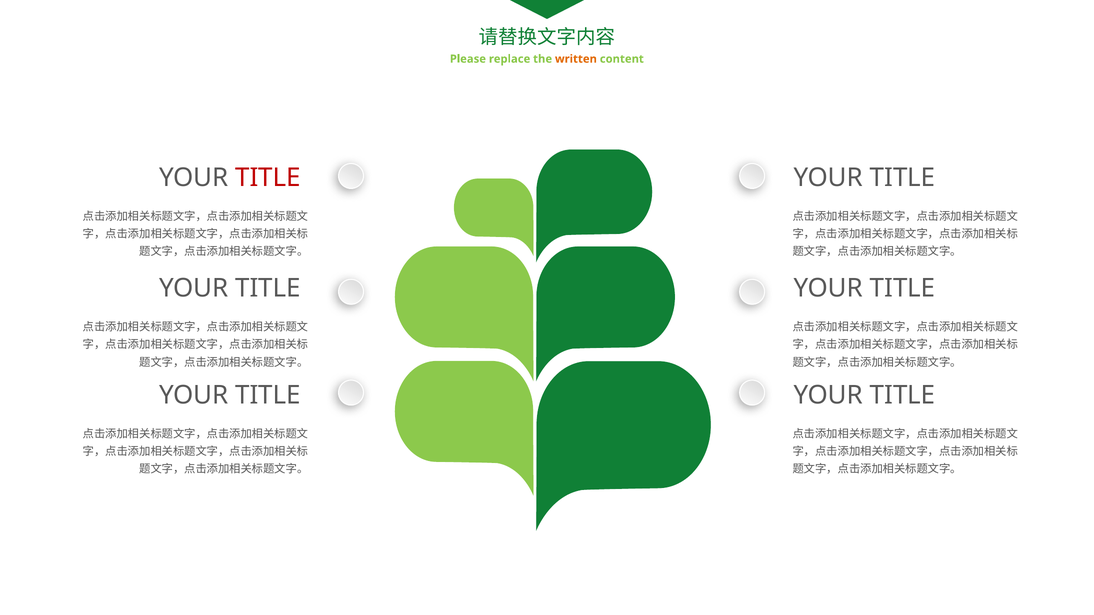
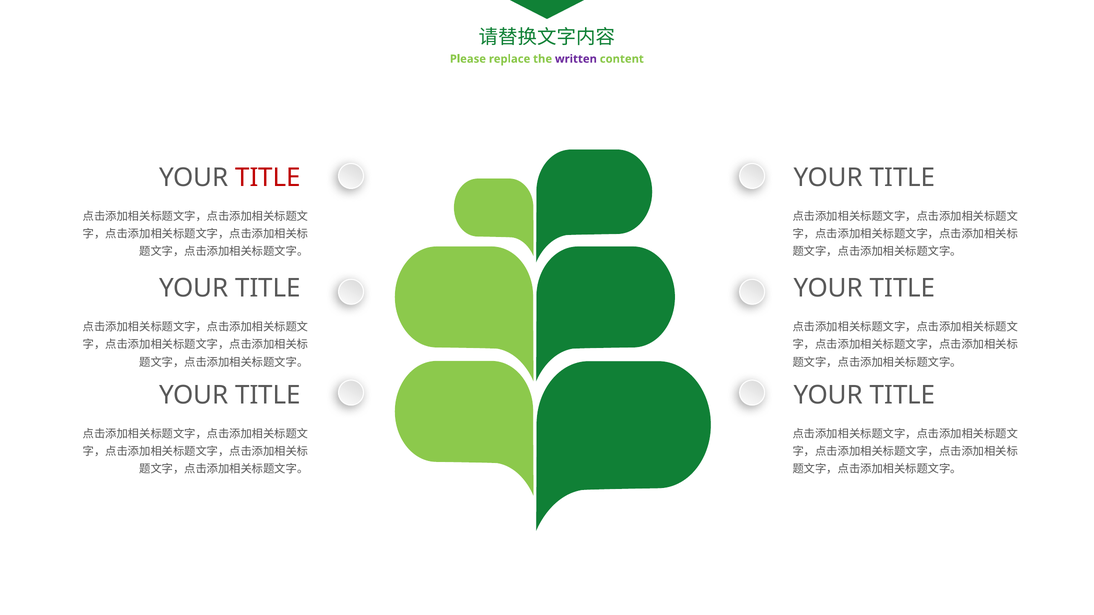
written colour: orange -> purple (576, 59)
